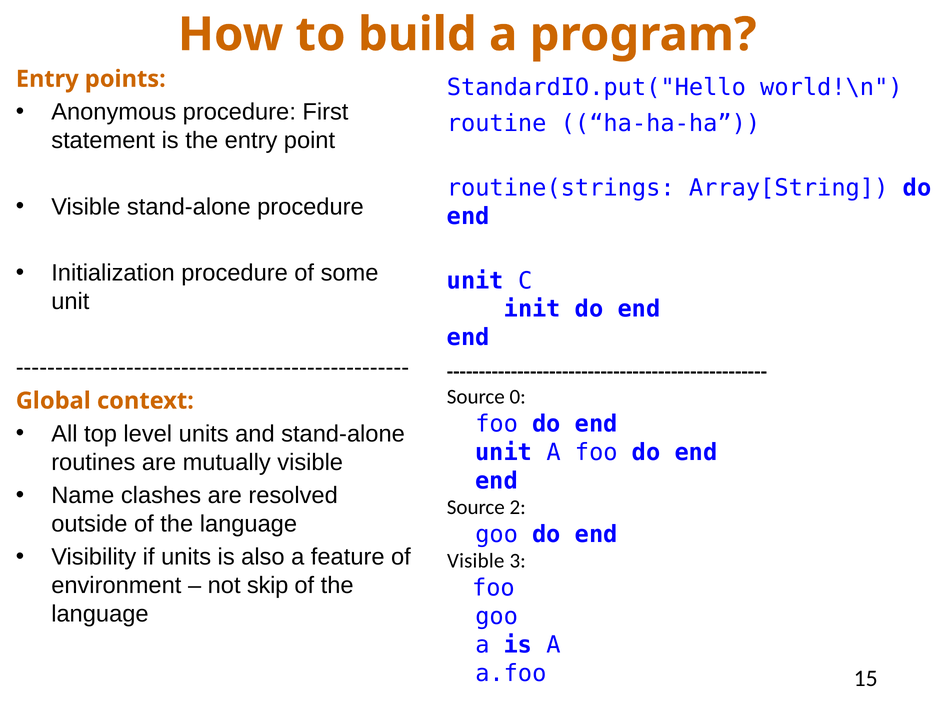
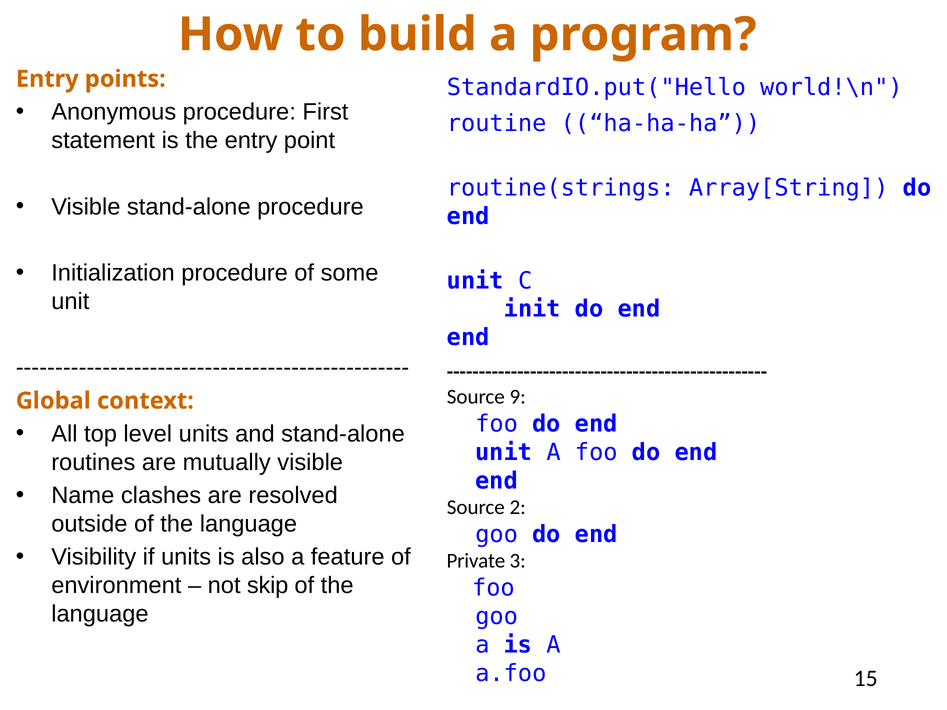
0: 0 -> 9 (518, 397)
Visible: Visible -> Private (476, 561)
